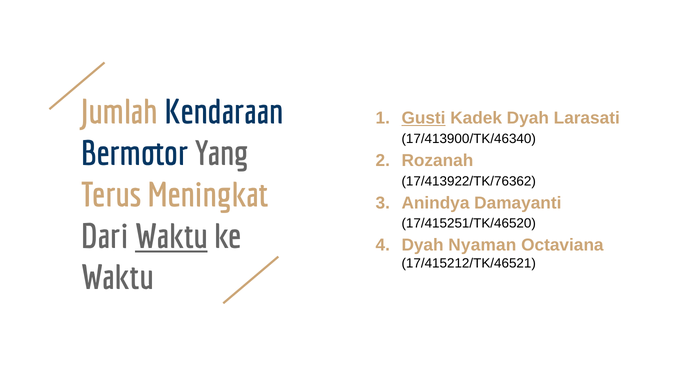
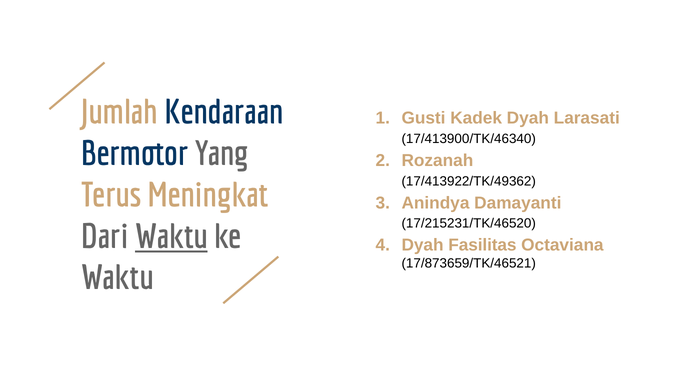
Gusti underline: present -> none (423, 118)
17/413922/TK/76362: 17/413922/TK/76362 -> 17/413922/TK/49362 (469, 181)
17/415251/TK/46520: 17/415251/TK/46520 -> 17/215231/TK/46520 (469, 223)
Nyaman: Nyaman -> Fasilitas (482, 245)
17/415212/TK/46521: 17/415212/TK/46521 -> 17/873659/TK/46521 (469, 263)
